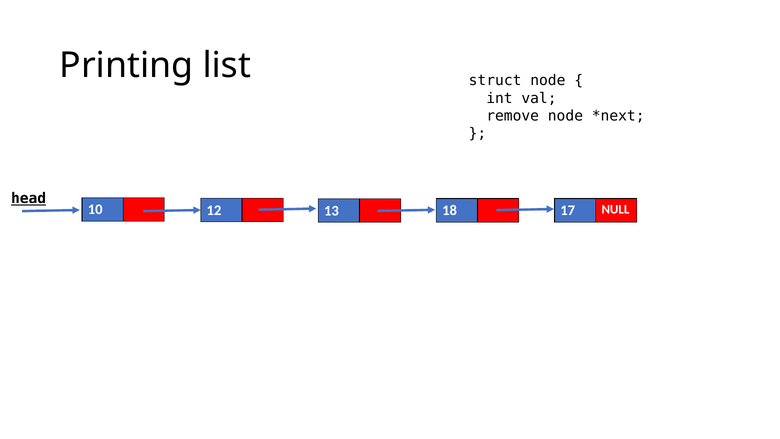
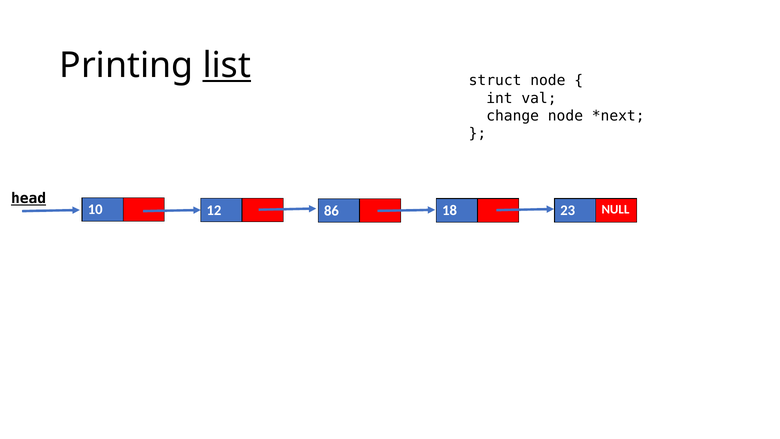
list underline: none -> present (227, 66)
remove: remove -> change (513, 116)
13: 13 -> 86 (331, 211)
17: 17 -> 23 (568, 210)
